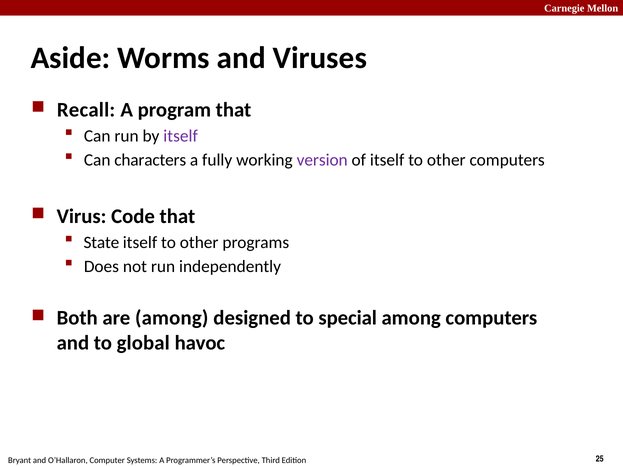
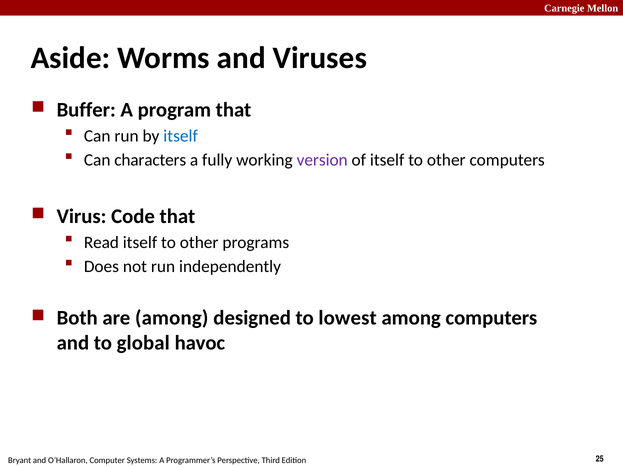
Recall: Recall -> Buffer (86, 110)
itself colour: purple -> blue (181, 136)
State: State -> Read (101, 243)
special: special -> lowest (348, 318)
